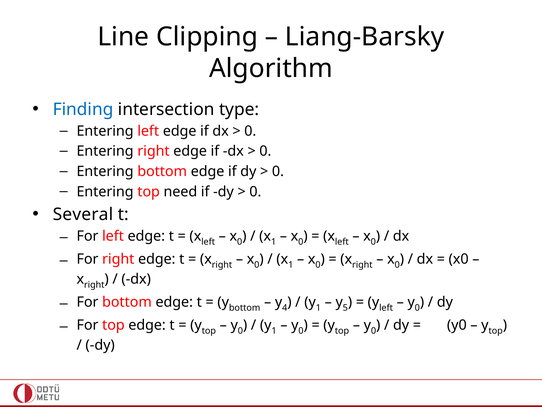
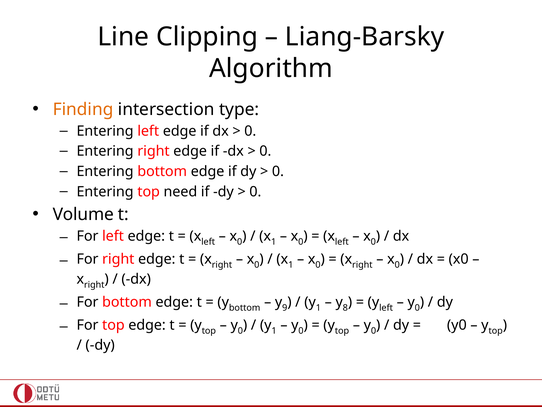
Finding colour: blue -> orange (83, 109)
Several: Several -> Volume (83, 214)
4: 4 -> 9 (285, 307)
5: 5 -> 8 (345, 307)
